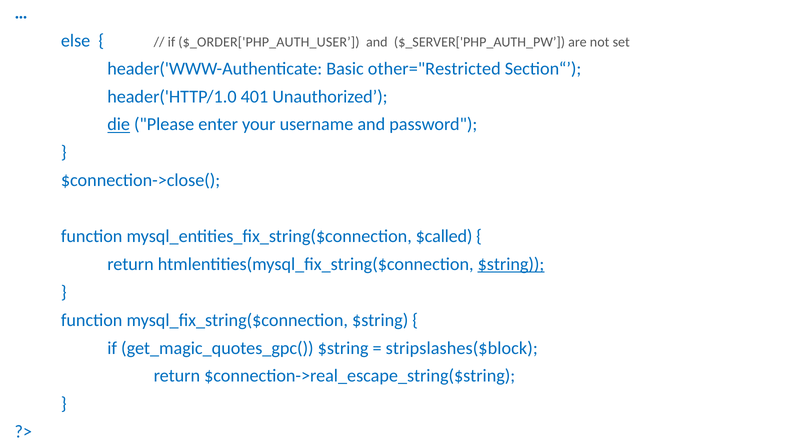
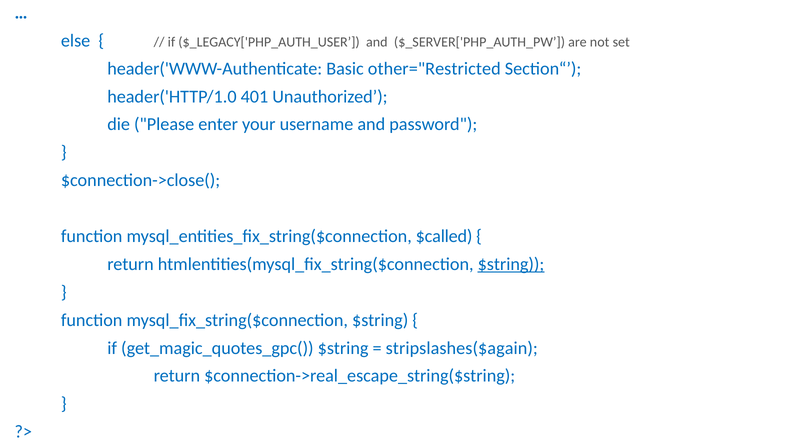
$_ORDER['PHP_AUTH_USER: $_ORDER['PHP_AUTH_USER -> $_LEGACY['PHP_AUTH_USER (269, 42)
die underline: present -> none (119, 124)
stripslashes($block: stripslashes($block -> stripslashes($again (462, 348)
